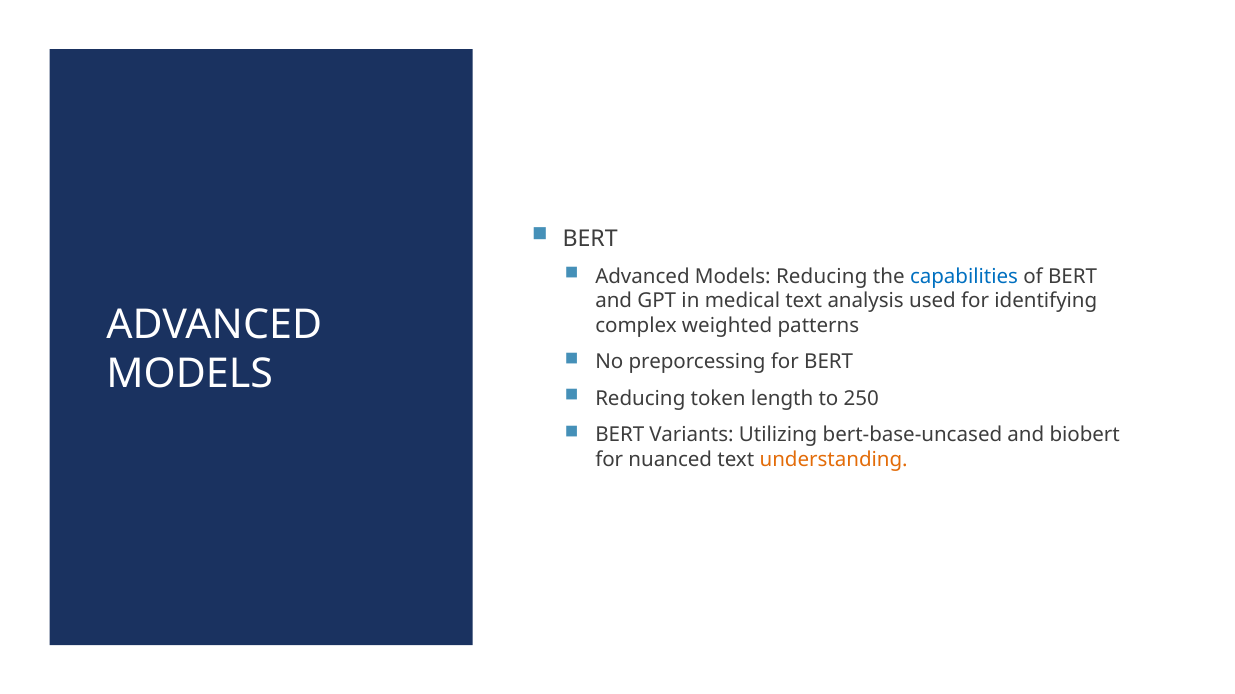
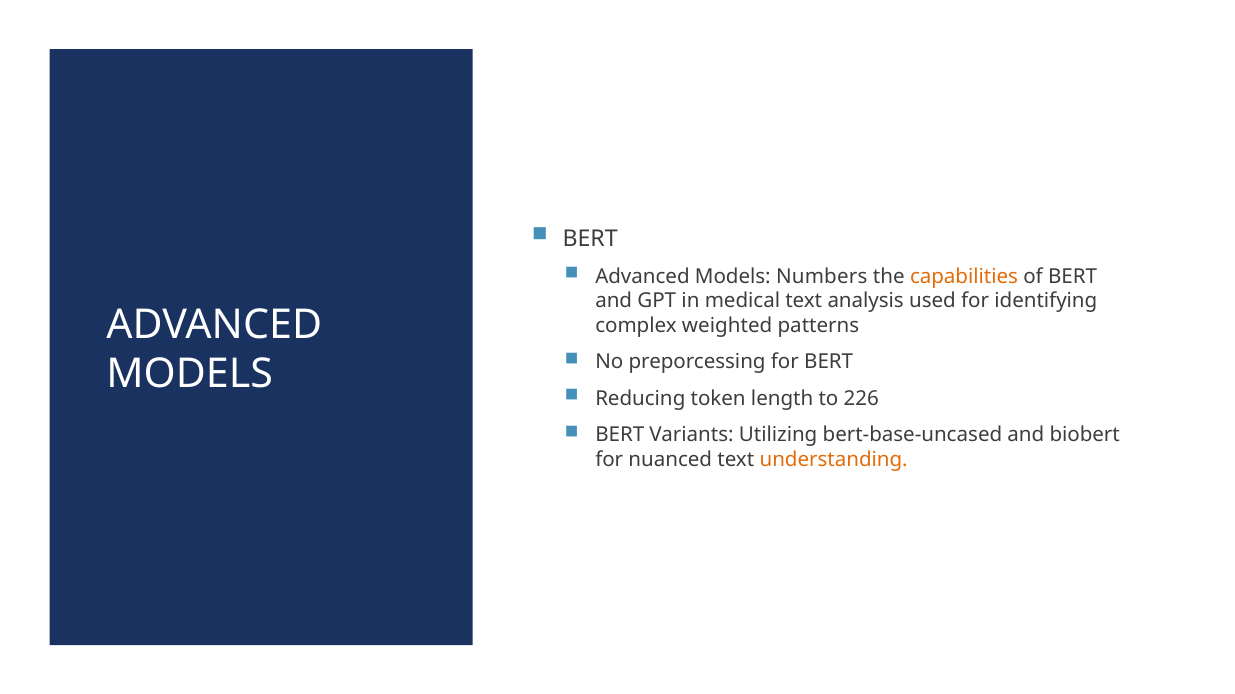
Models Reducing: Reducing -> Numbers (822, 277)
capabilities colour: blue -> orange (964, 277)
250: 250 -> 226 (861, 399)
